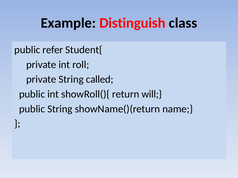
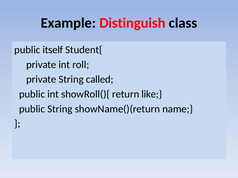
refer: refer -> itself (53, 50)
will: will -> like (152, 94)
